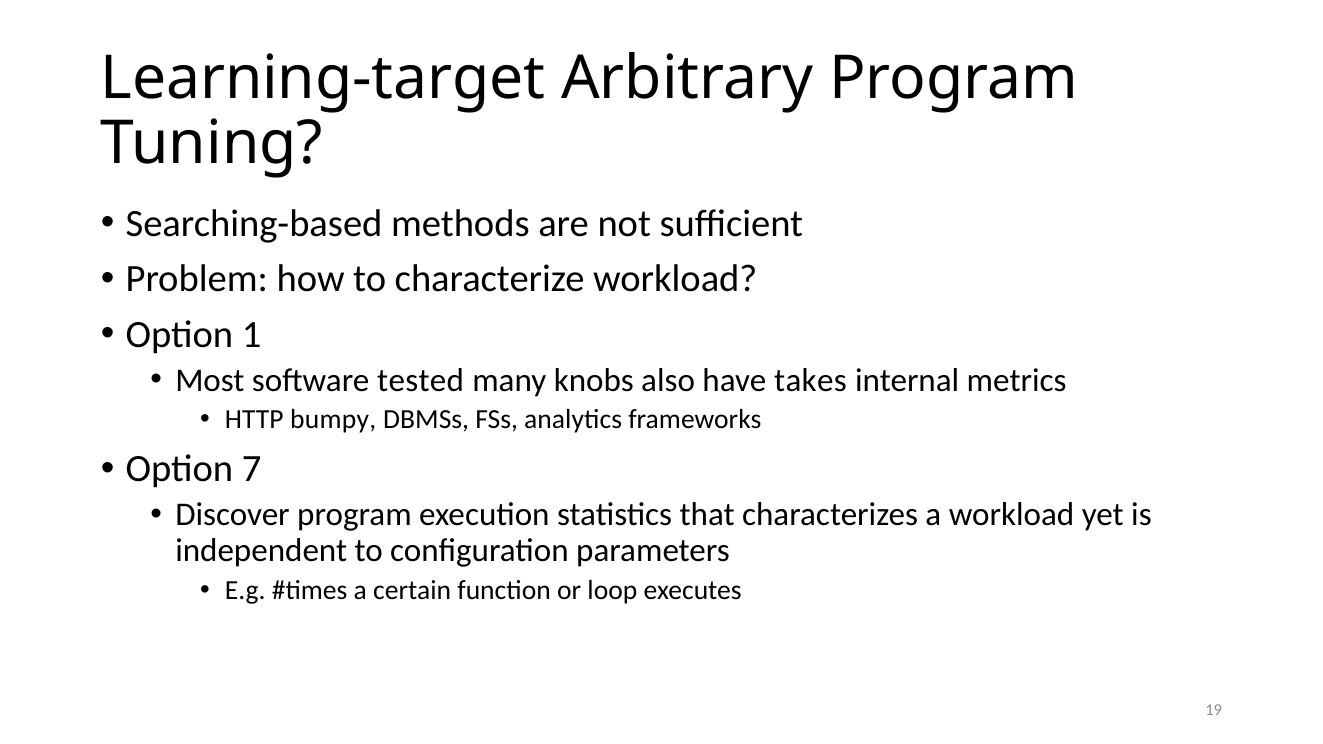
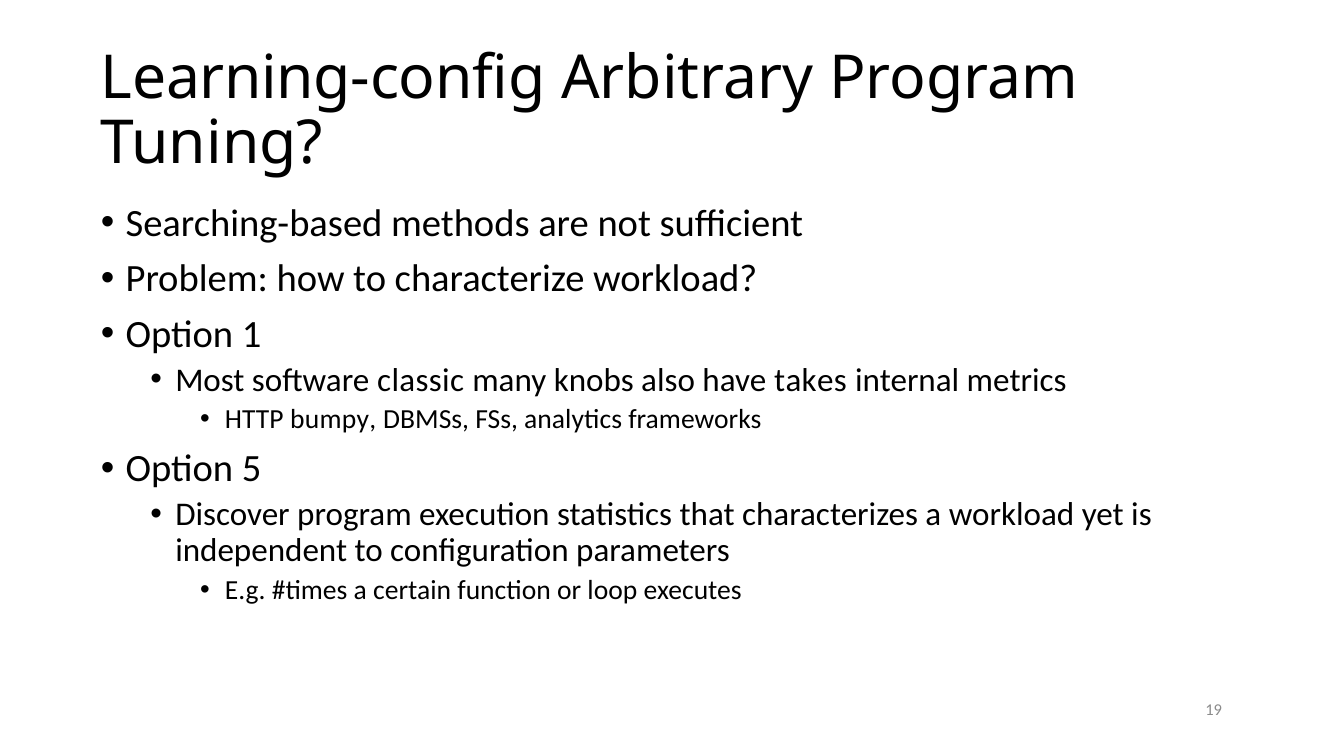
Learning-target: Learning-target -> Learning-config (323, 78)
tested: tested -> classic (421, 380)
7: 7 -> 5 (252, 469)
